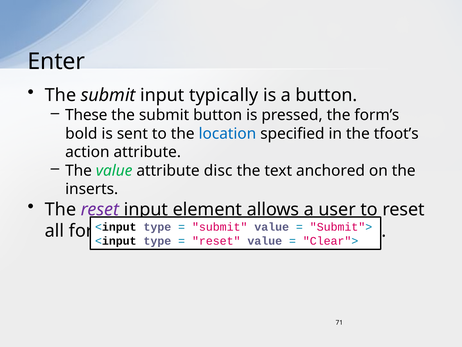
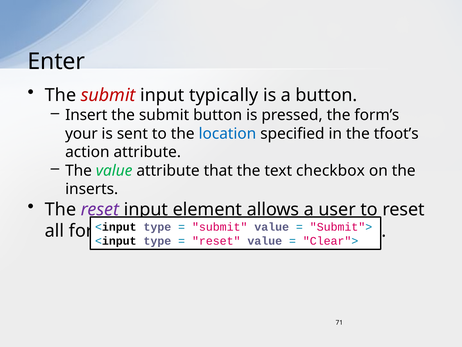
submit colour: black -> red (108, 95)
These: These -> Insert (86, 115)
bold: bold -> your (81, 133)
disc: disc -> that (218, 170)
anchored: anchored -> checkbox (330, 170)
